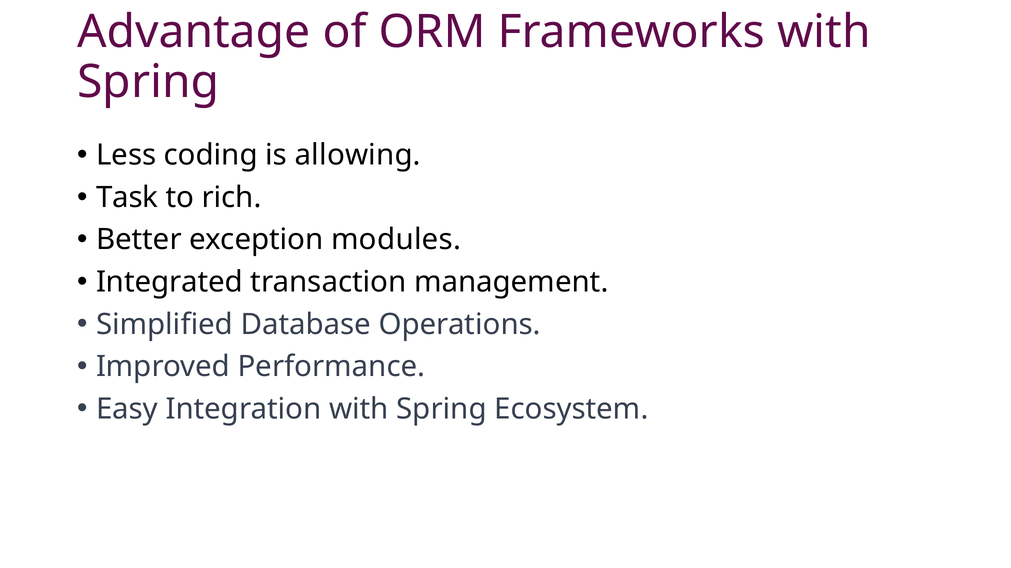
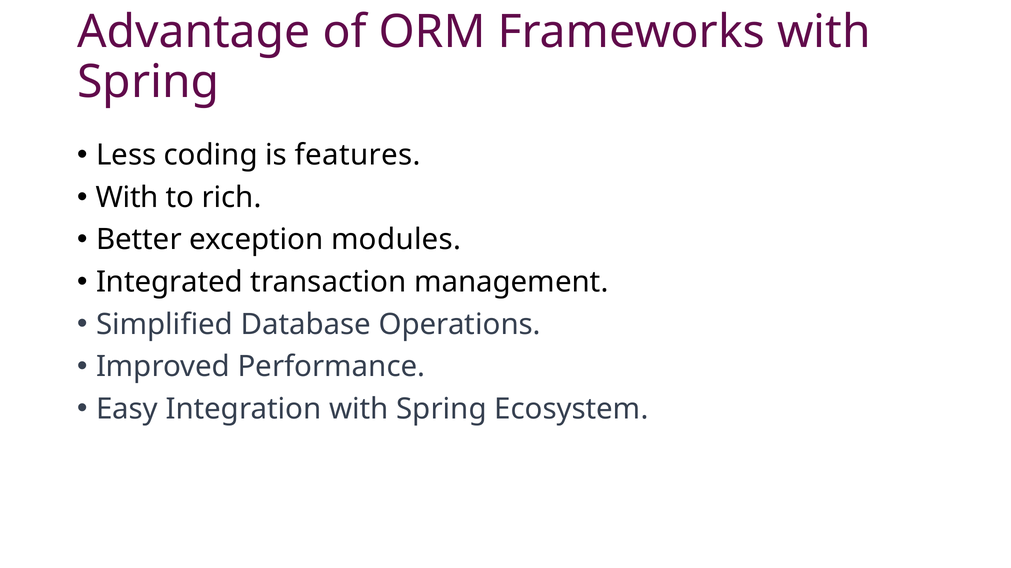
allowing: allowing -> features (358, 155)
Task: Task -> With (127, 198)
